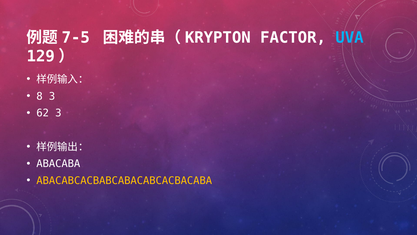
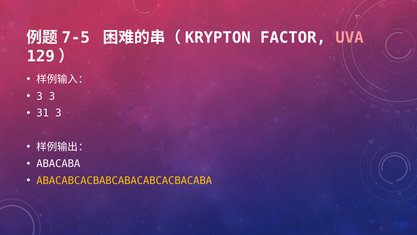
UVA colour: light blue -> pink (349, 37)
8: 8 -> 3 (39, 96)
62: 62 -> 31 (43, 113)
